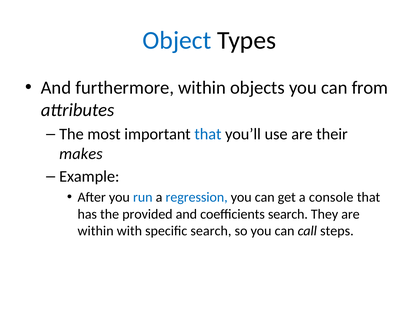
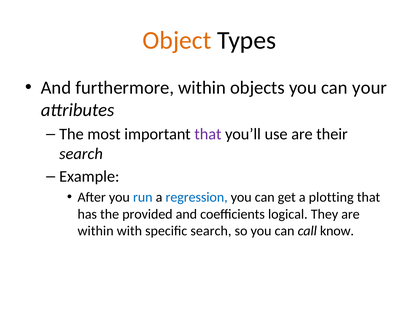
Object colour: blue -> orange (177, 41)
from: from -> your (370, 88)
that colour: blue -> purple (208, 134)
makes: makes -> search (81, 154)
console: console -> plotting (331, 197)
coefficients search: search -> logical (288, 214)
steps: steps -> know (337, 231)
